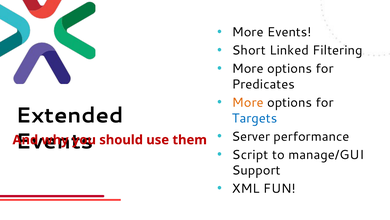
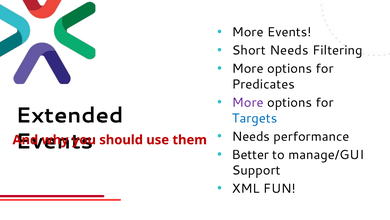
Short Linked: Linked -> Needs (289, 50)
More colour: orange -> purple (248, 102)
Server: Server -> Needs (251, 136)
Script: Script -> Better (250, 154)
